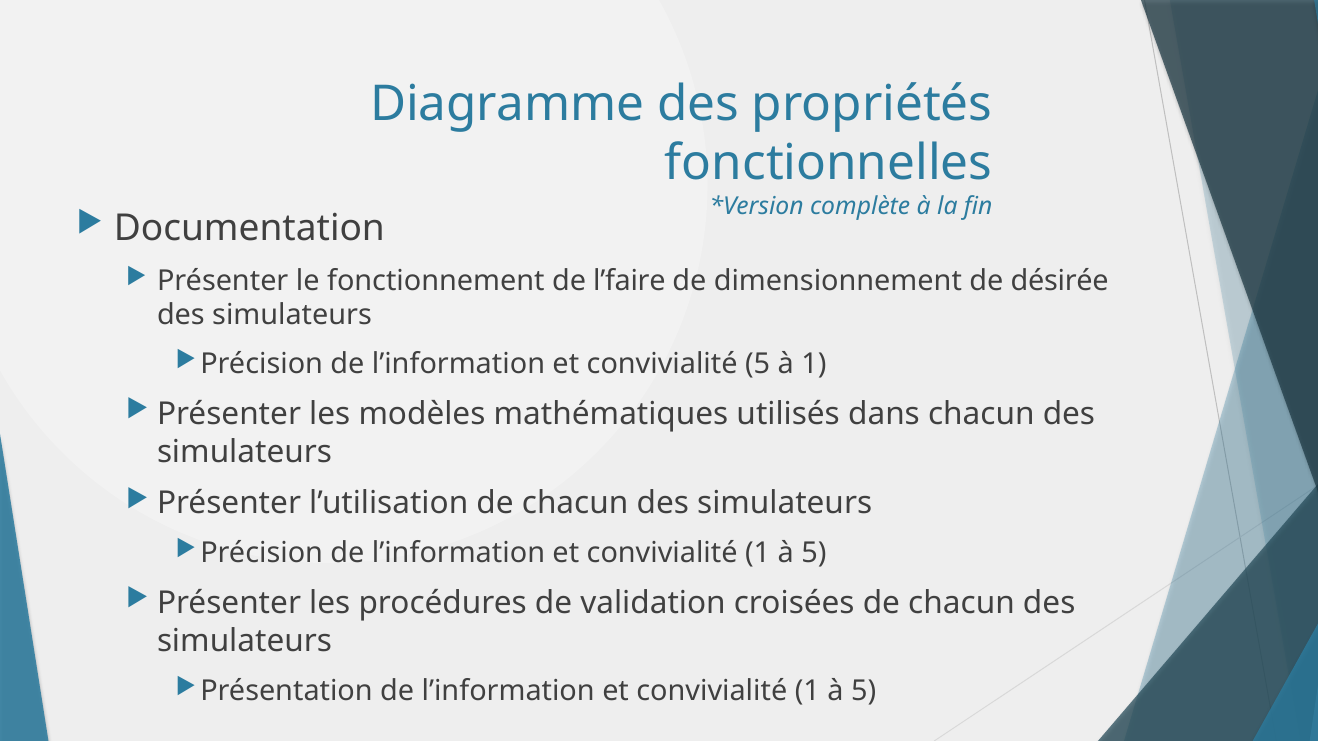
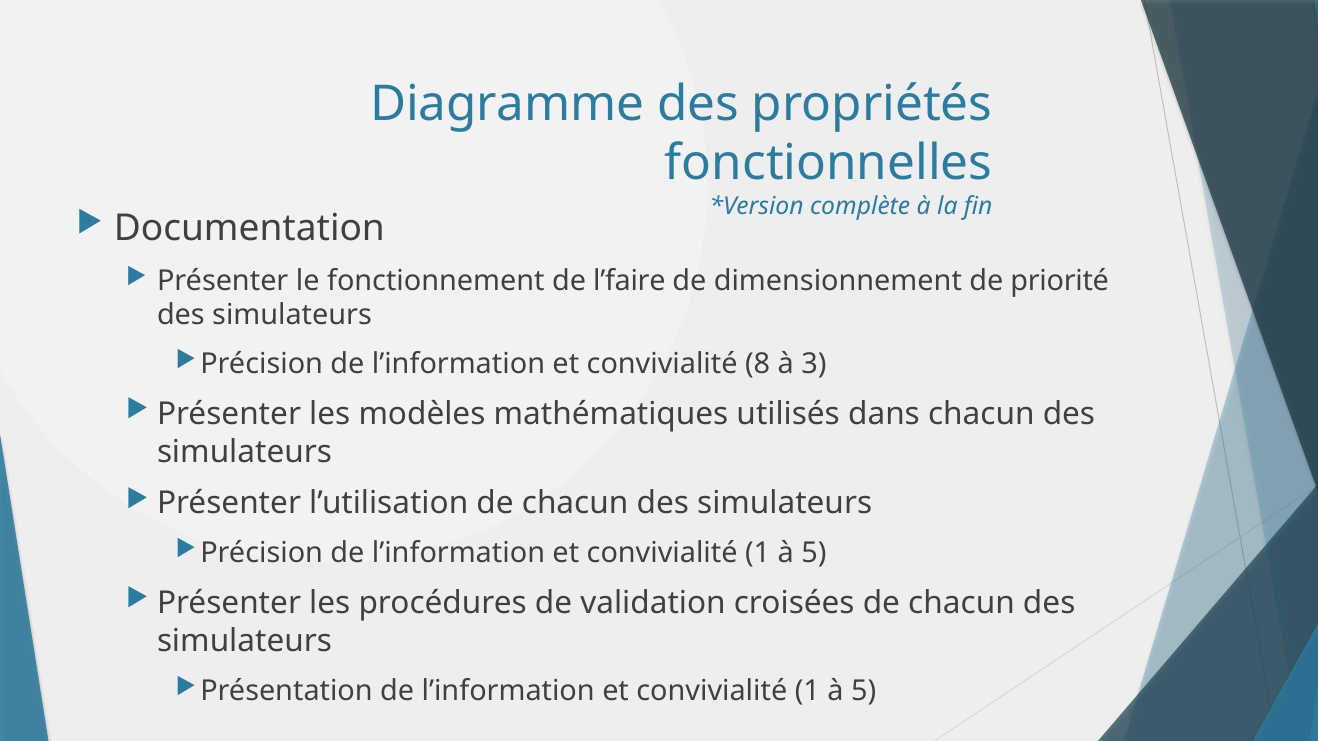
désirée: désirée -> priorité (1060, 281)
convivialité 5: 5 -> 8 (758, 364)
à 1: 1 -> 3 (814, 364)
